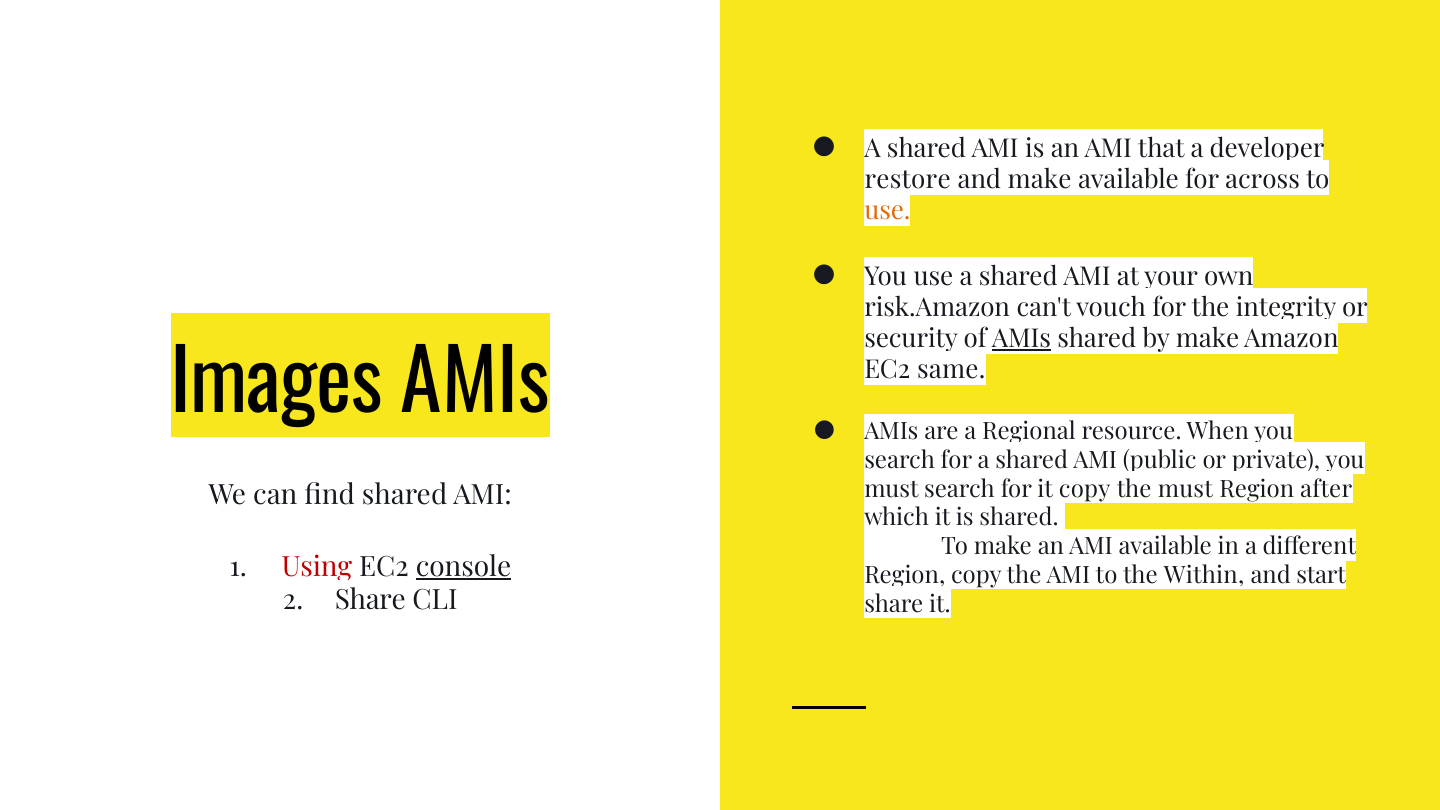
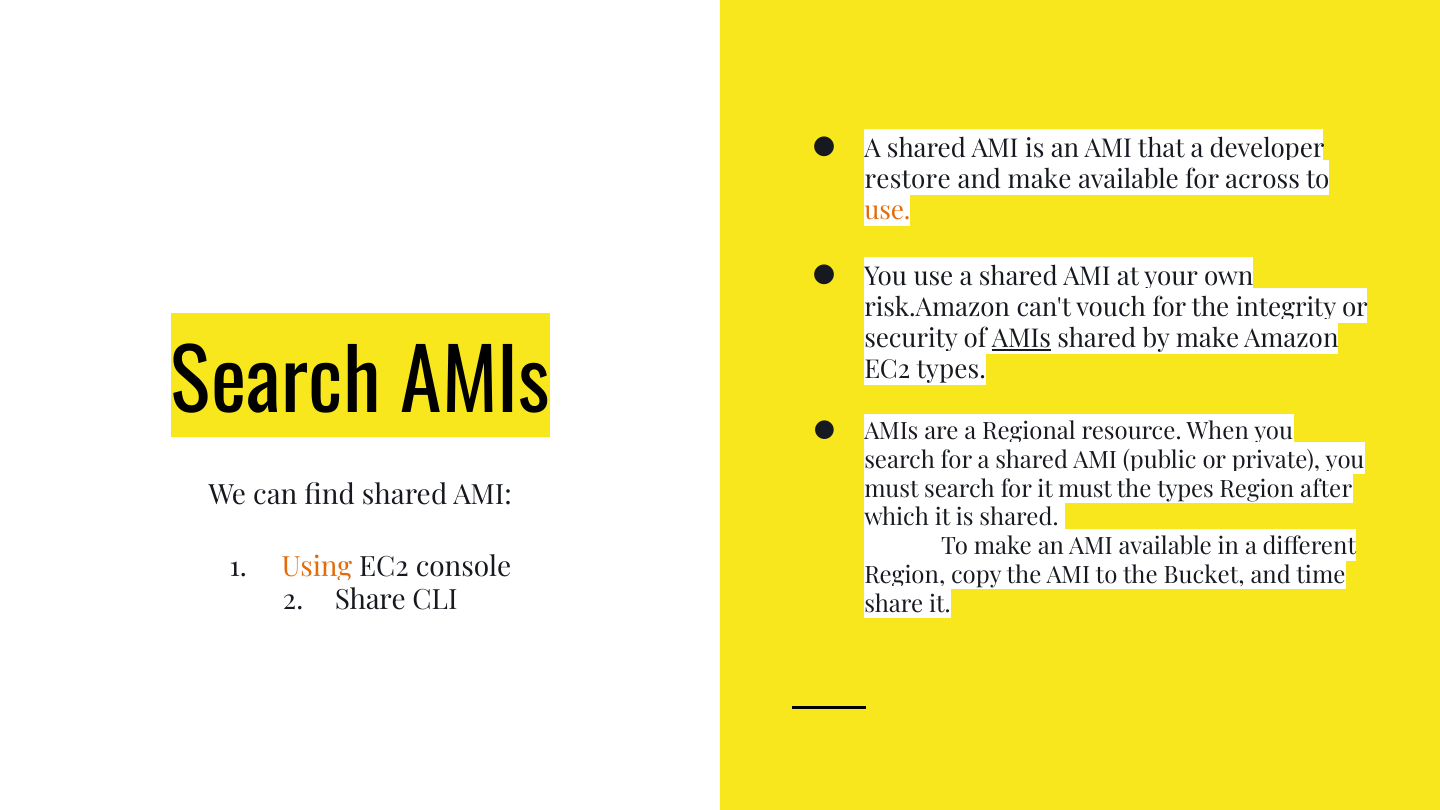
EC2 same: same -> types (951, 370)
Images: Images -> Search (276, 385)
copy: copy -> must (1085, 489)
the must: must -> types (1186, 489)
Using colour: red -> orange (317, 567)
console underline: present -> none (464, 567)
Within: Within -> Bucket (1204, 575)
start: start -> time (1321, 575)
